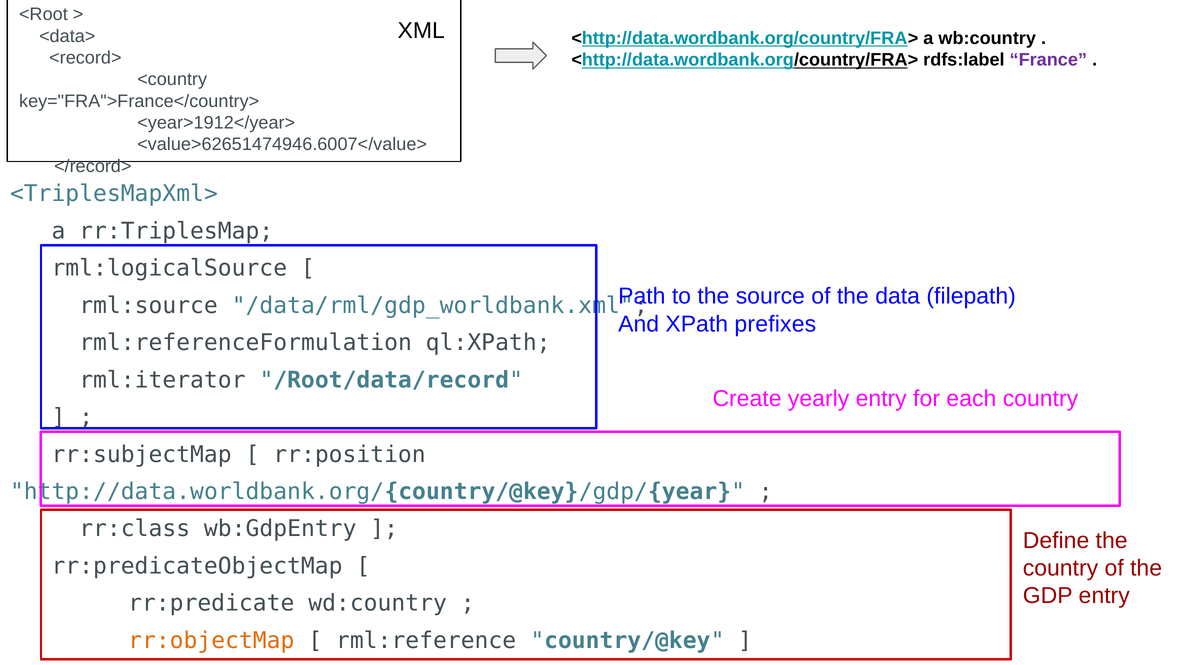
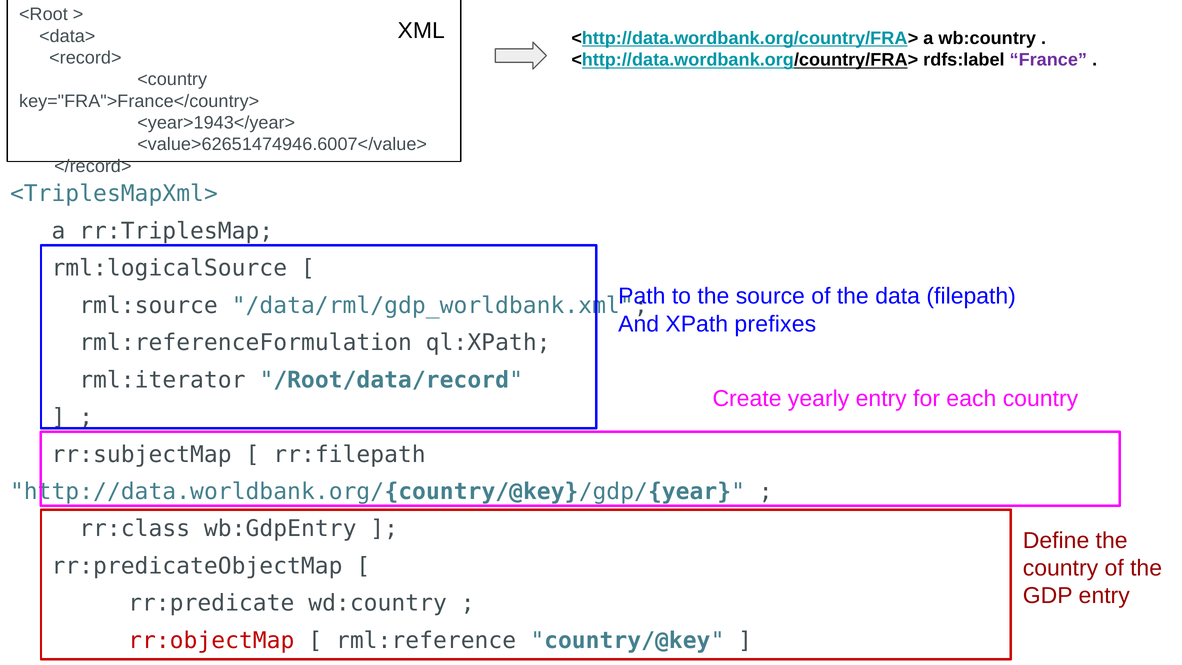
<year>1912</year>: <year>1912</year> -> <year>1943</year> (216, 123)
rr:position: rr:position -> rr:filepath (350, 454)
rr:objectMap colour: orange -> red (211, 641)
